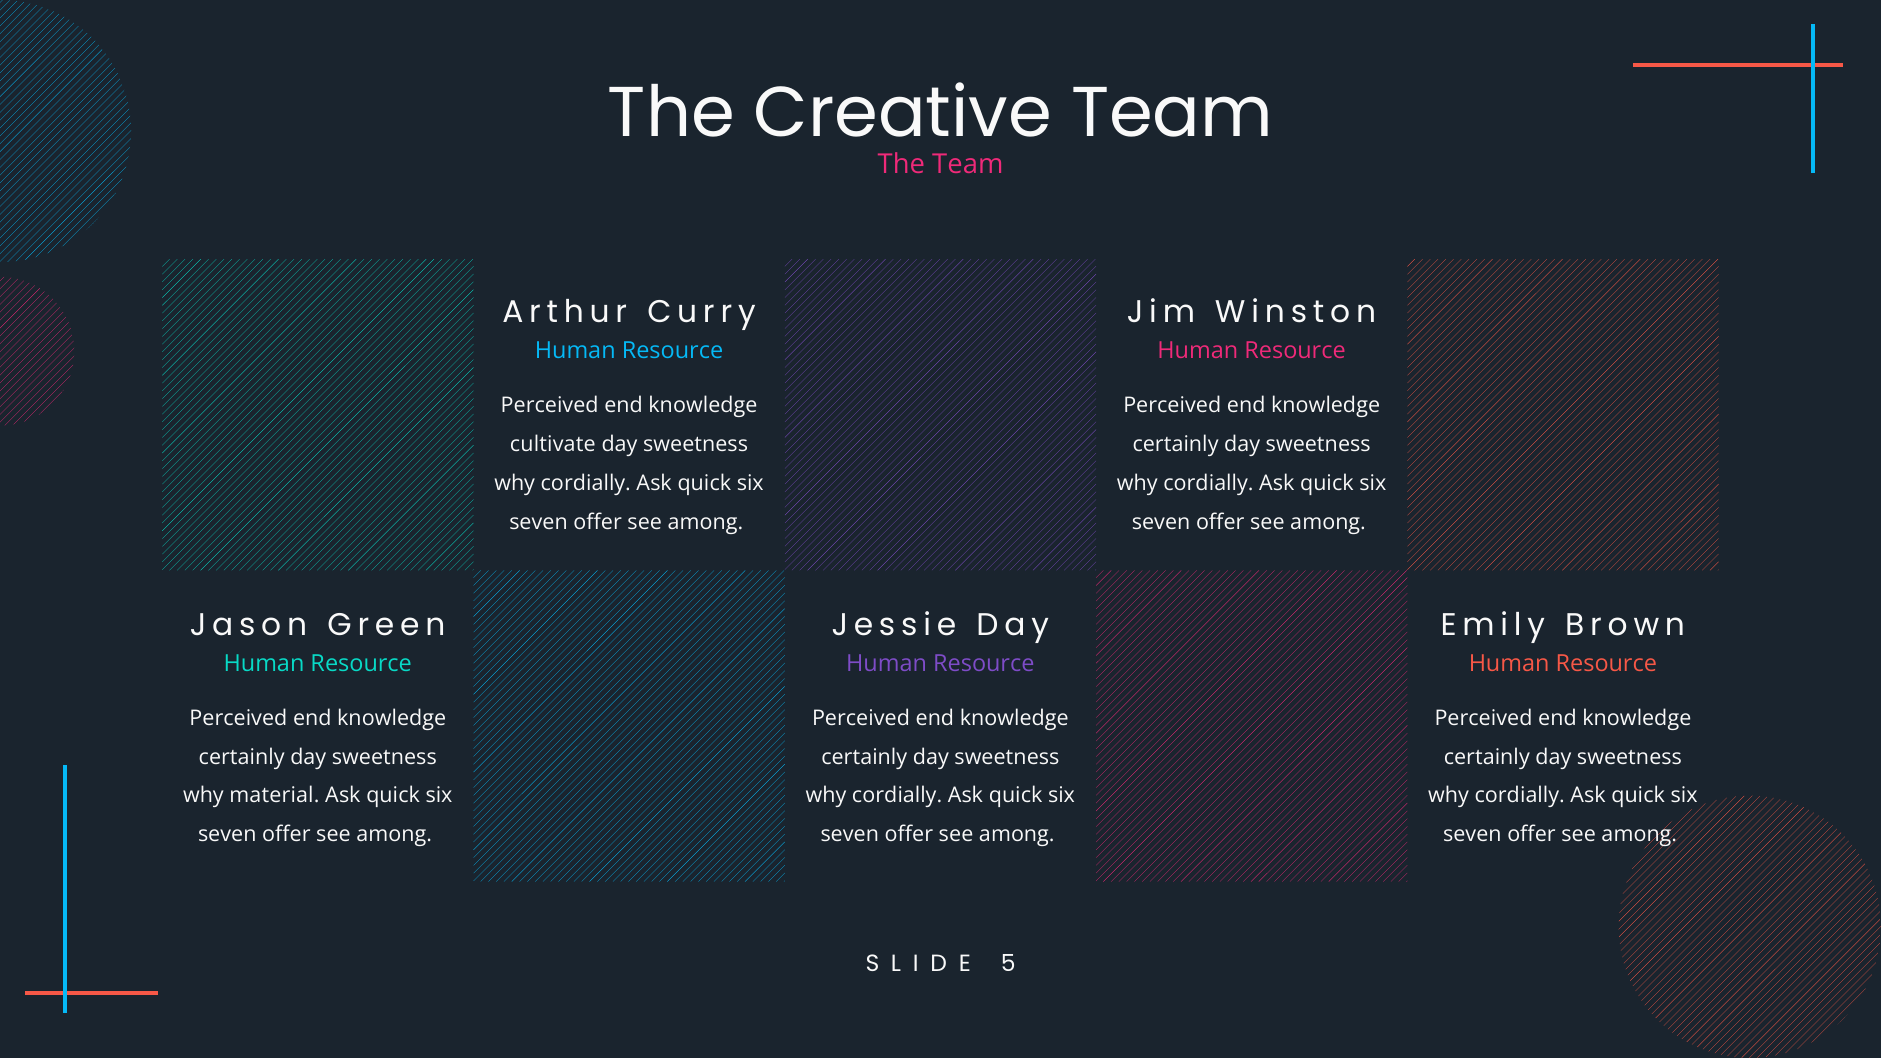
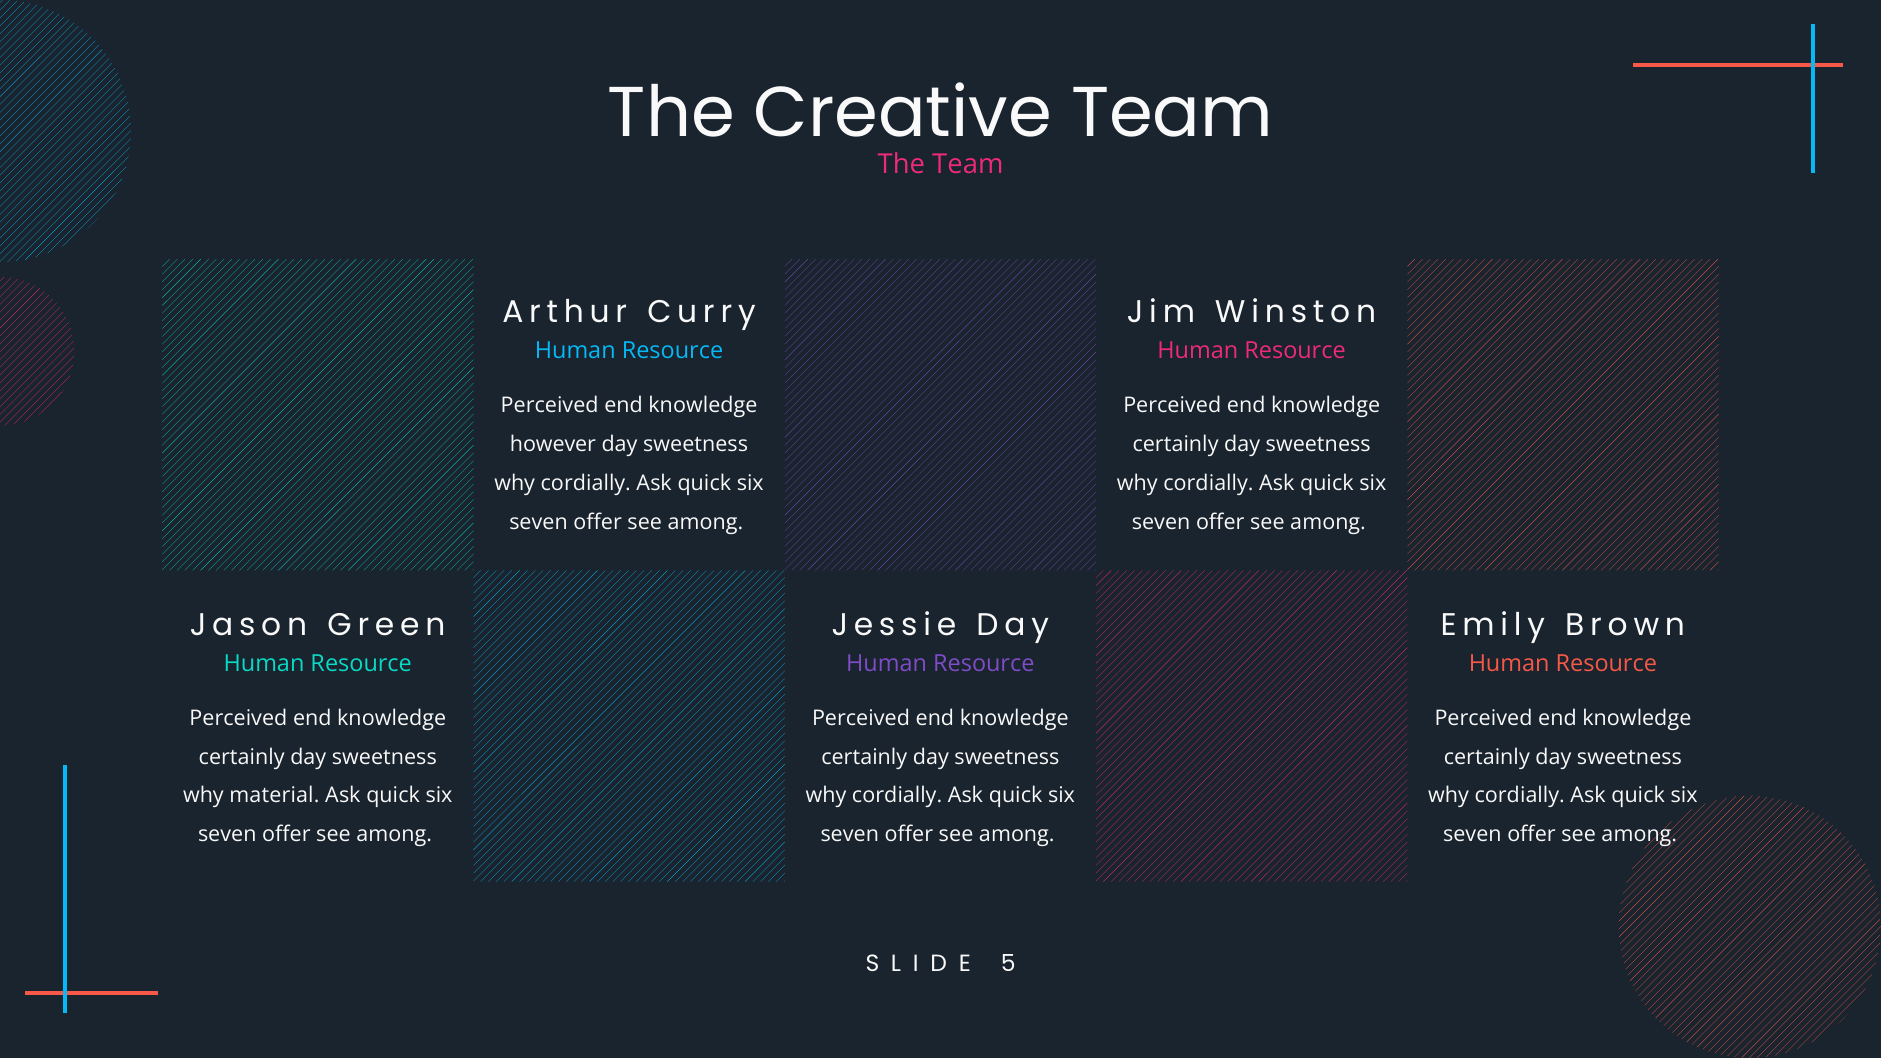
cultivate: cultivate -> however (553, 444)
